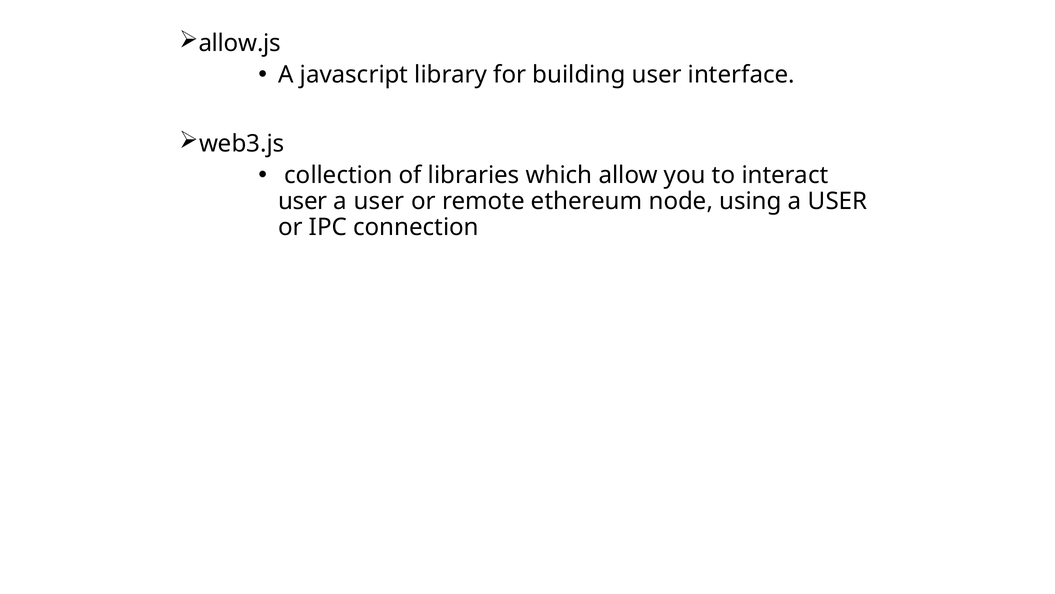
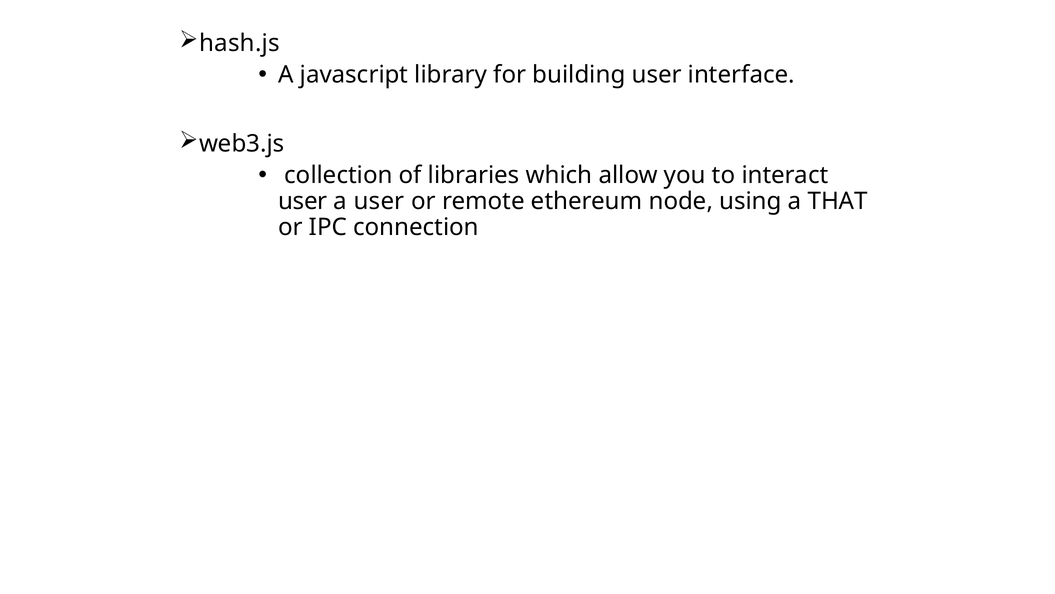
allow.js: allow.js -> hash.js (240, 43)
using a USER: USER -> THAT (838, 201)
